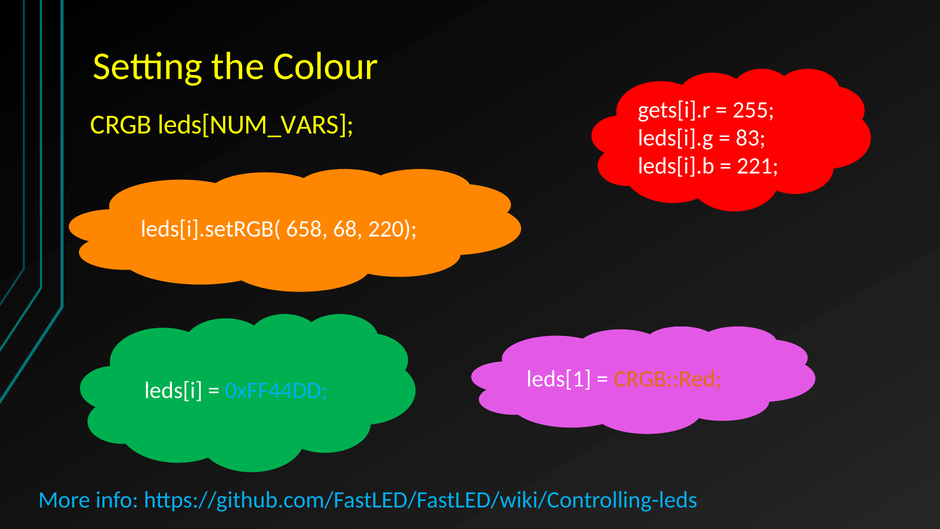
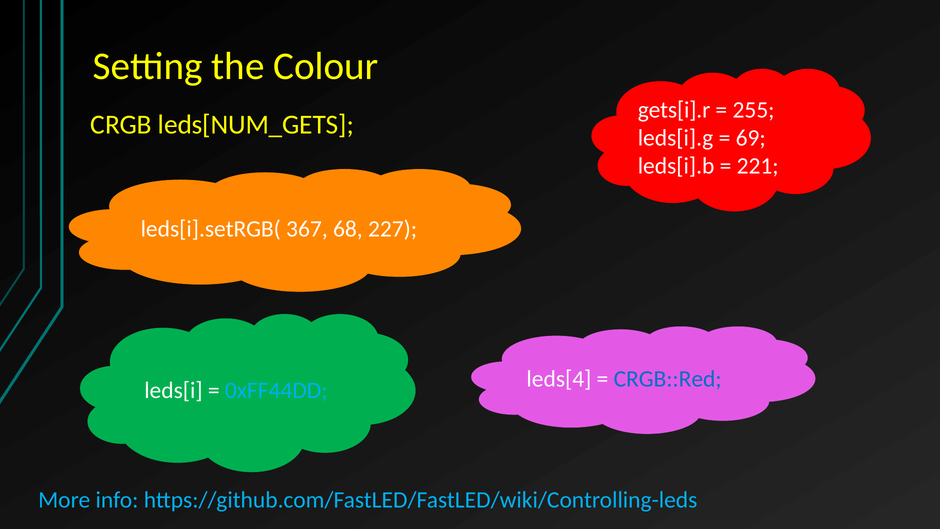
leds[NUM_VARS: leds[NUM_VARS -> leds[NUM_GETS (256, 125)
83: 83 -> 69 (751, 138)
658: 658 -> 367 (307, 229)
220: 220 -> 227 (393, 229)
leds[1: leds[1 -> leds[4 (559, 379)
CRGB::Red colour: orange -> blue (668, 379)
